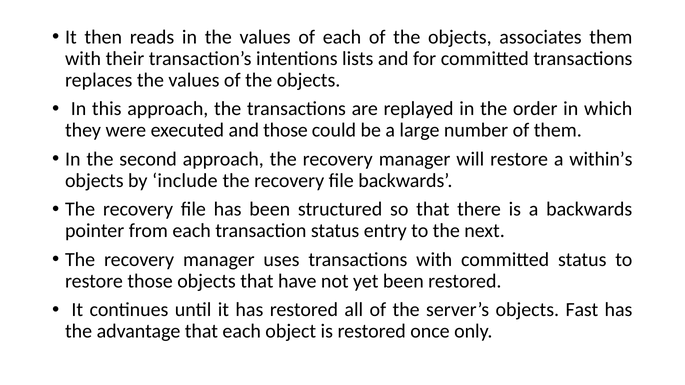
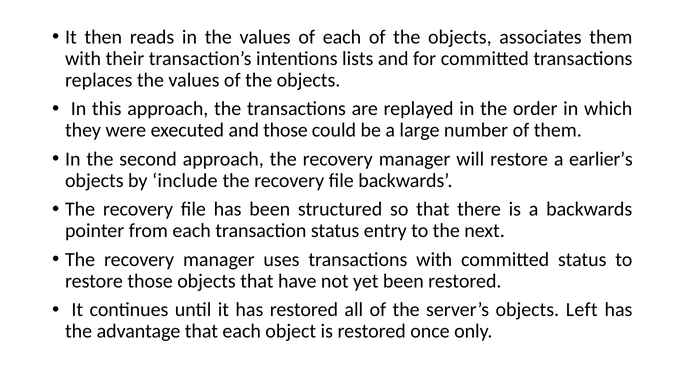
within’s: within’s -> earlier’s (601, 159)
Fast: Fast -> Left (582, 310)
